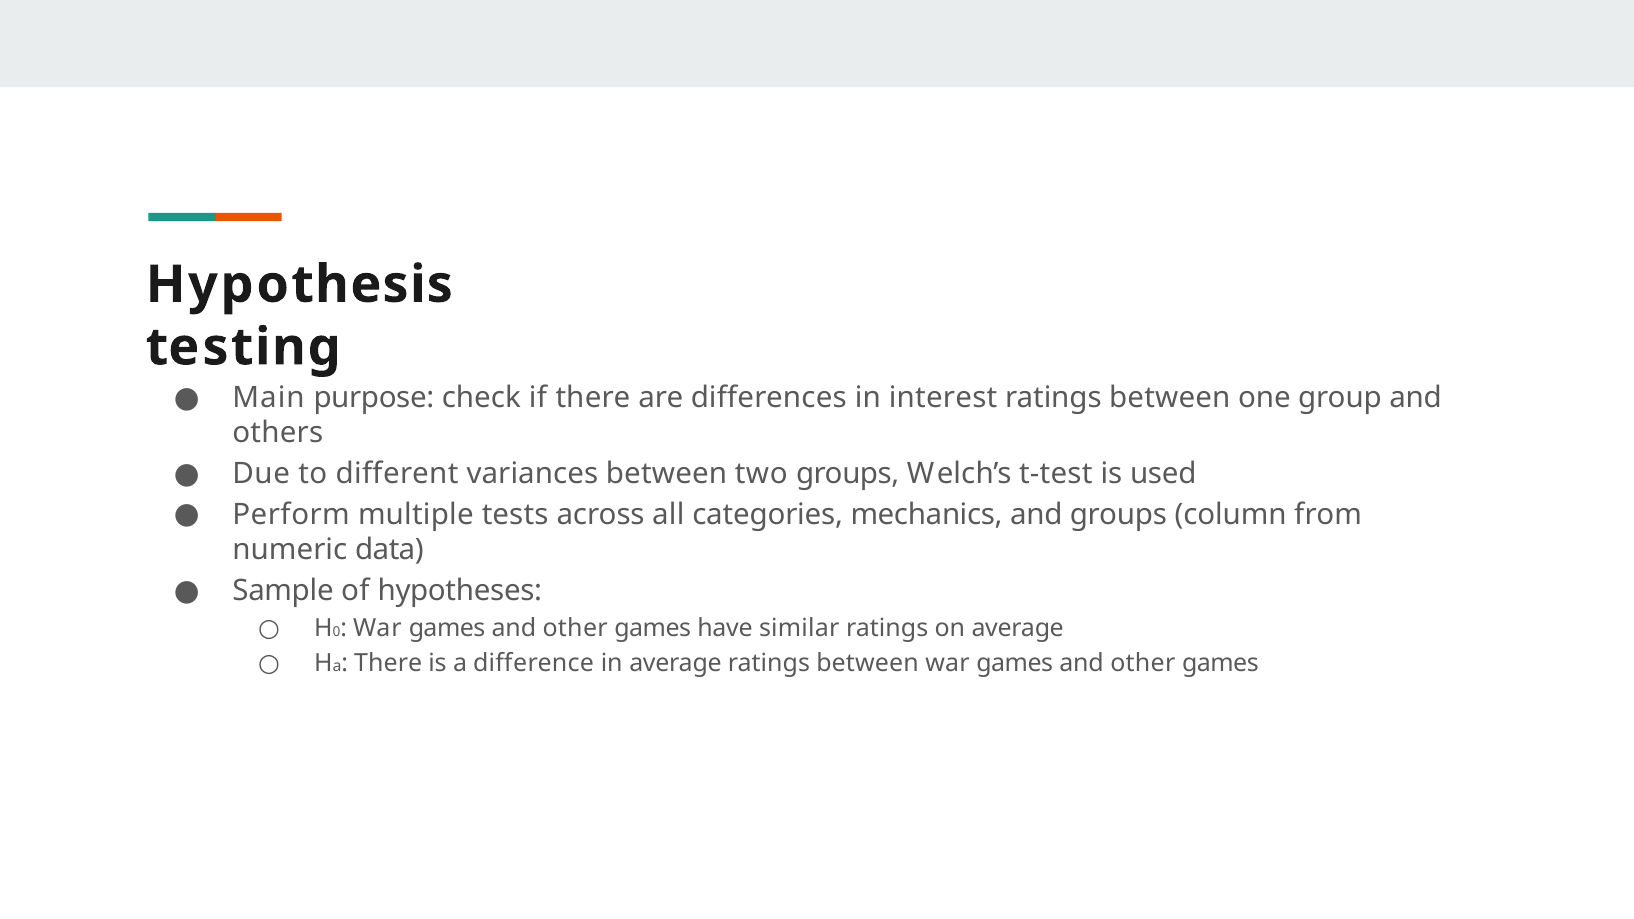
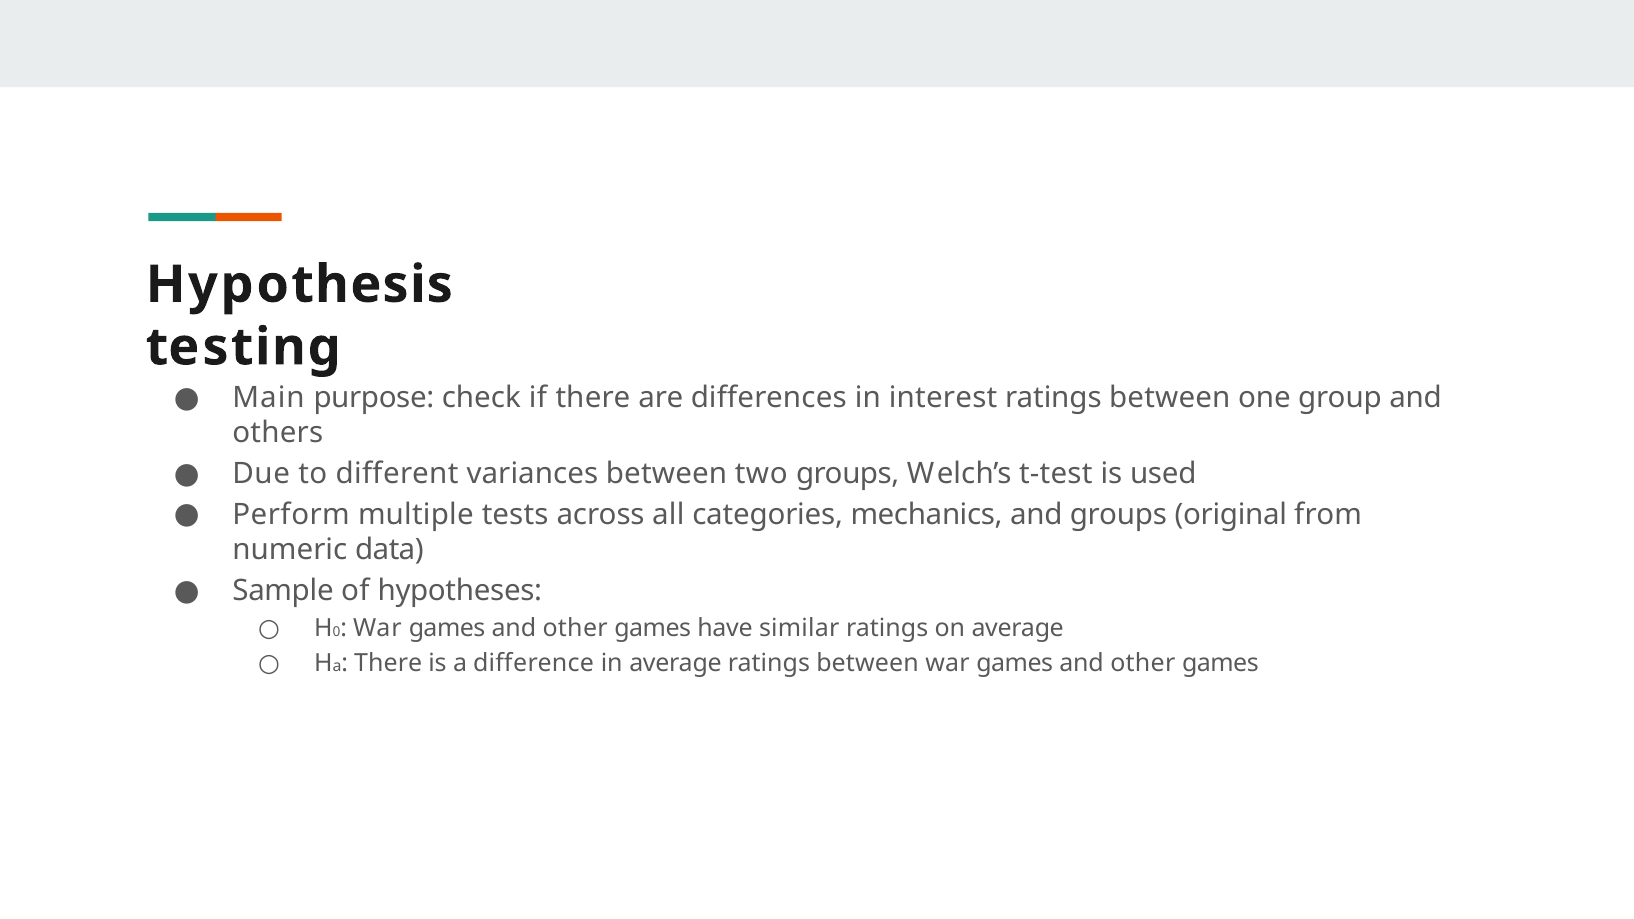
column: column -> original (1231, 515)
